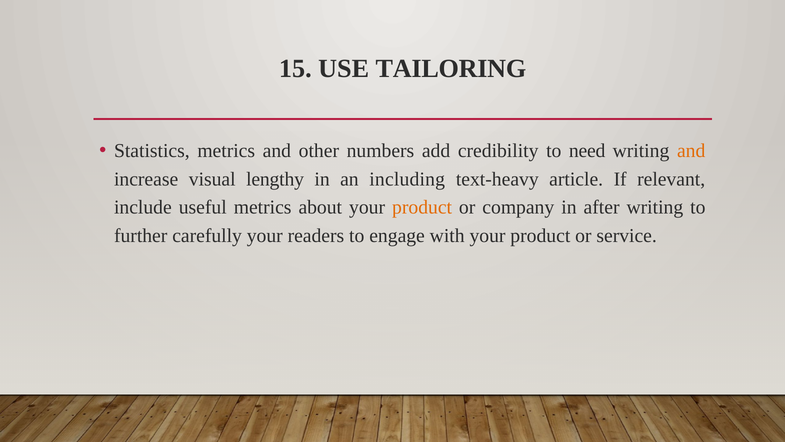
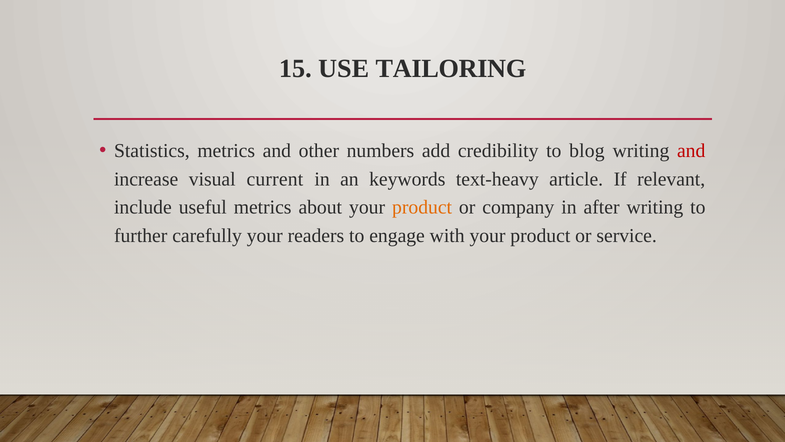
need: need -> blog (587, 151)
and colour: orange -> red (691, 151)
lengthy: lengthy -> current (275, 179)
including: including -> keywords (407, 179)
